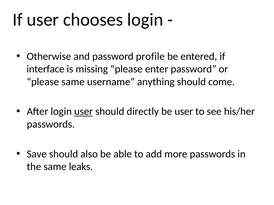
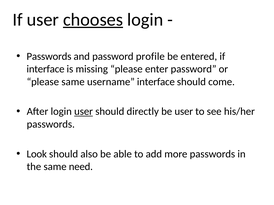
chooses underline: none -> present (93, 20)
Otherwise: Otherwise -> Passwords (49, 56)
username anything: anything -> interface (156, 82)
Save: Save -> Look (37, 154)
leaks: leaks -> need (81, 167)
